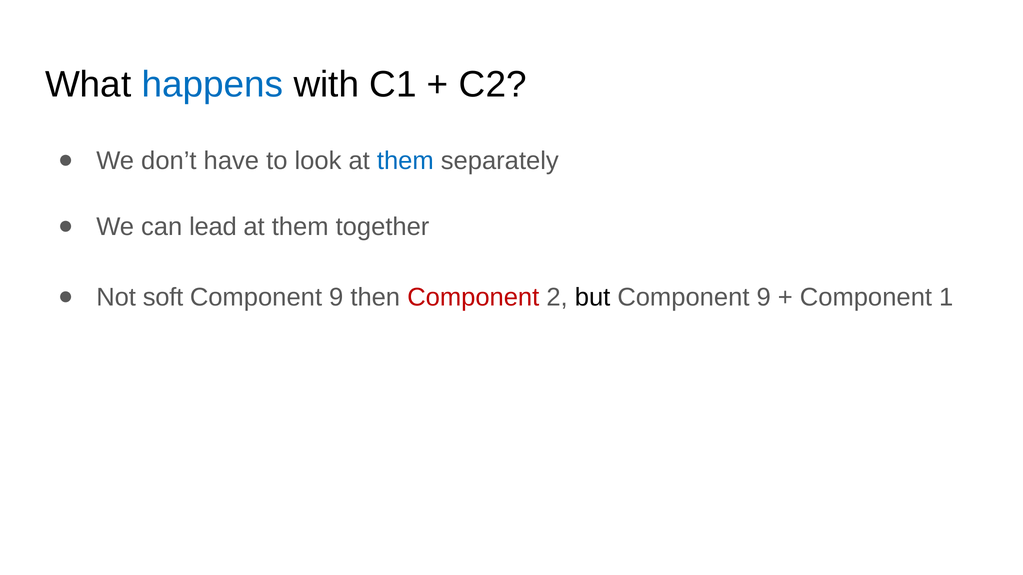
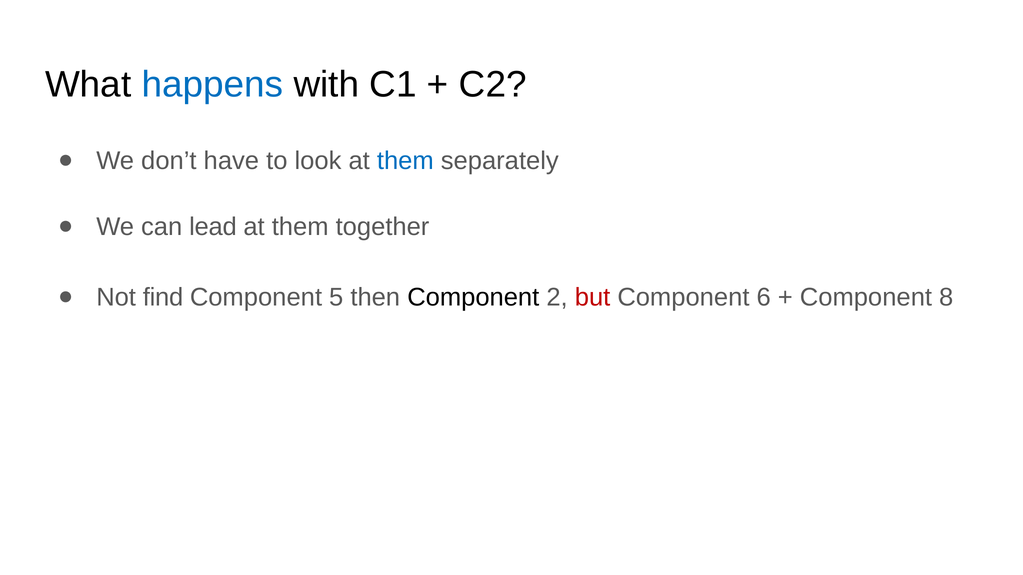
soft: soft -> find (163, 297)
9: 9 -> 5 (336, 297)
Component colour: red -> black (473, 297)
but colour: black -> red (593, 297)
9: 9 -> 6 (764, 297)
1: 1 -> 8 (946, 297)
